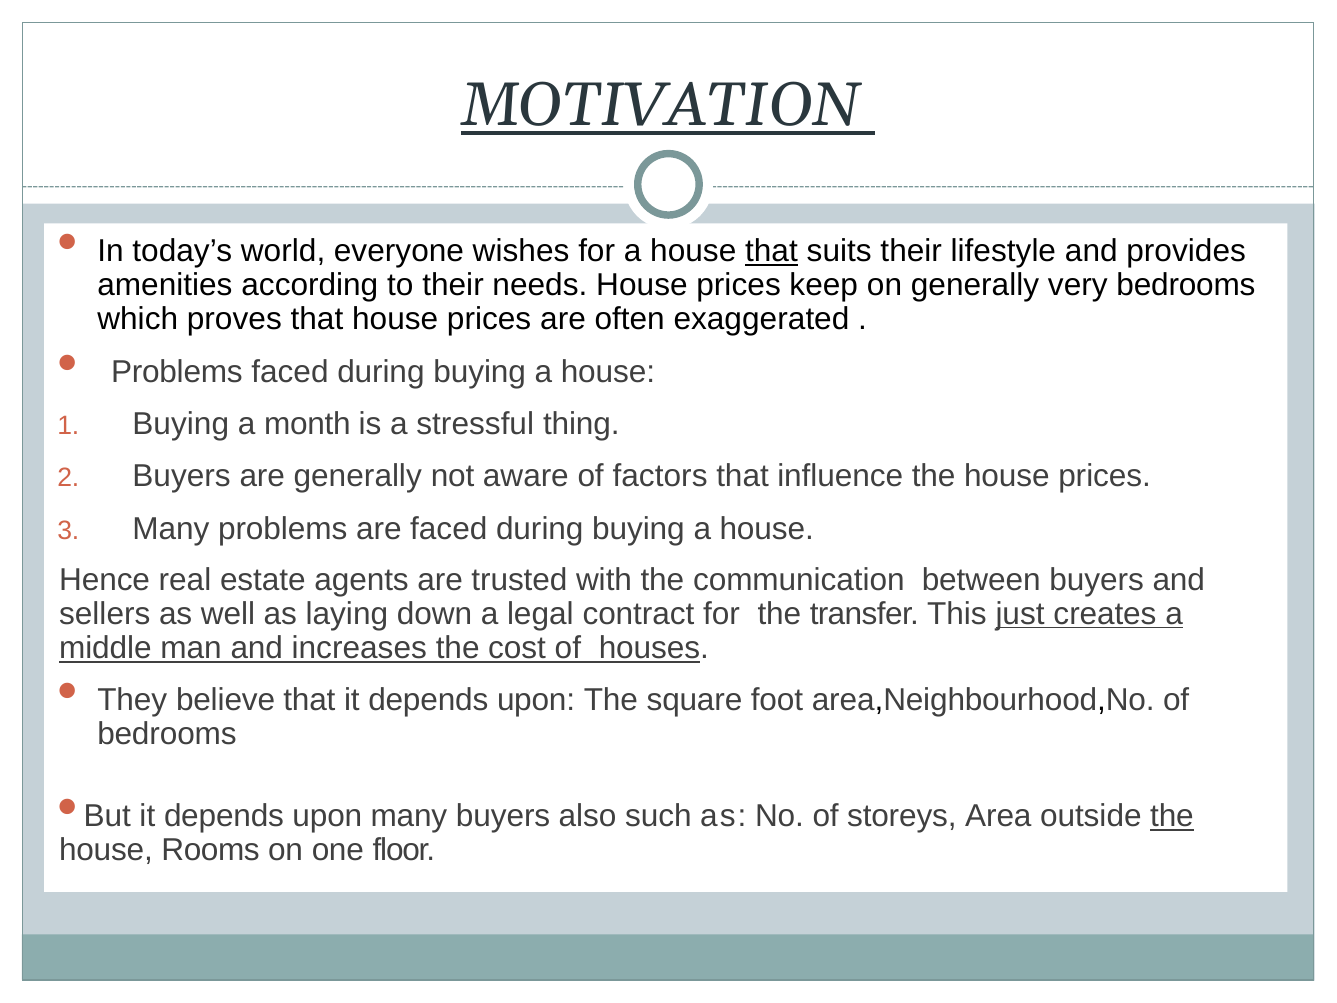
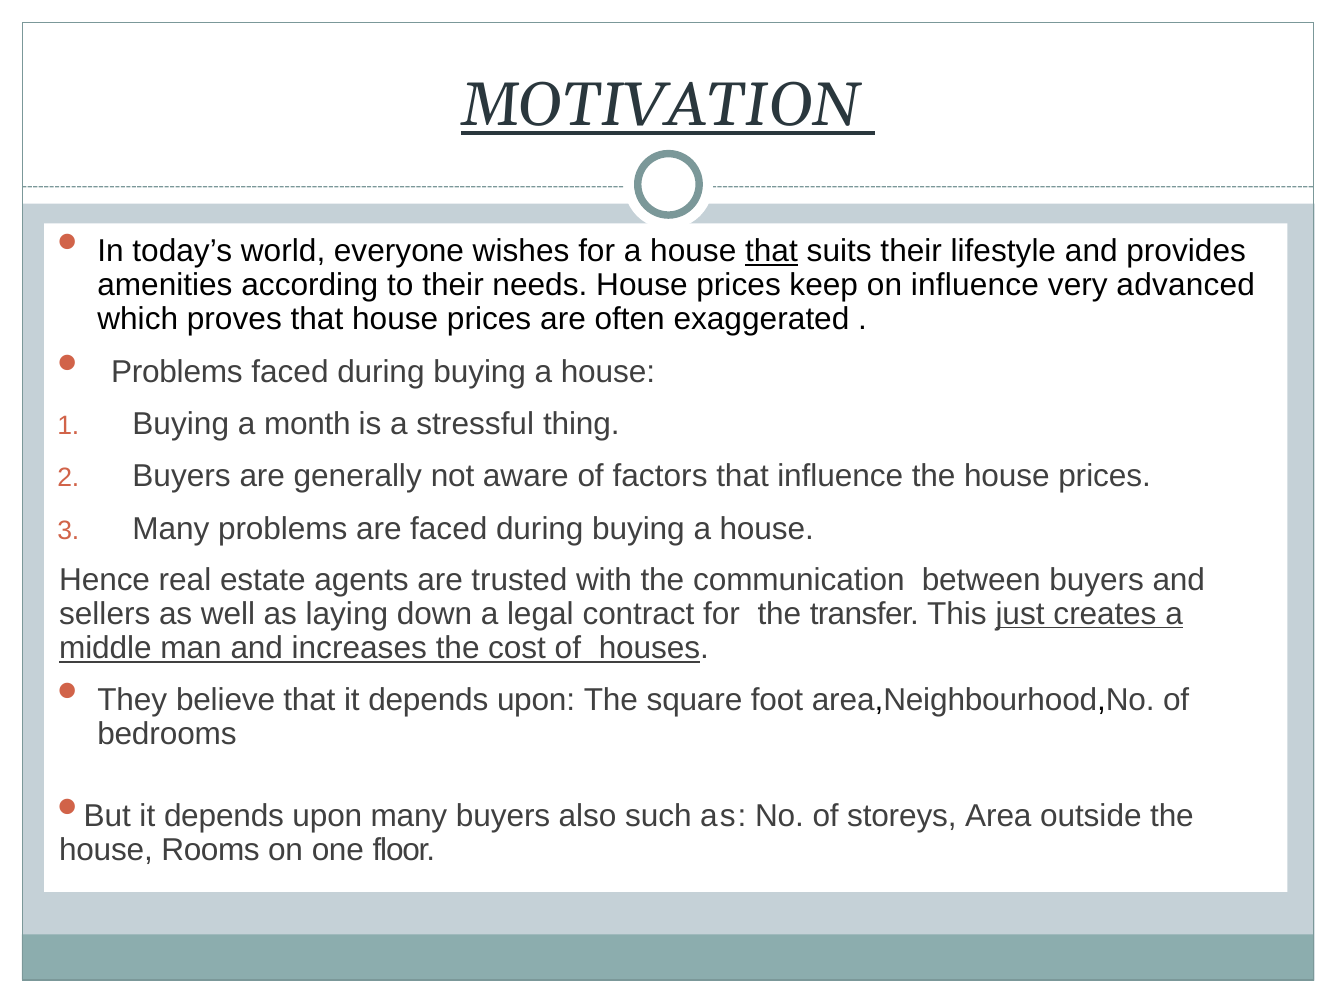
on generally: generally -> influence (975, 285)
very bedrooms: bedrooms -> advanced (1186, 285)
the underline: present -> none (1172, 816)
